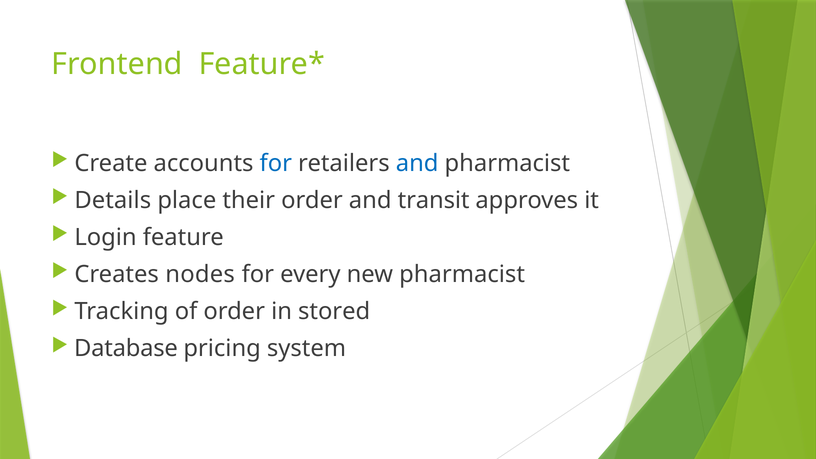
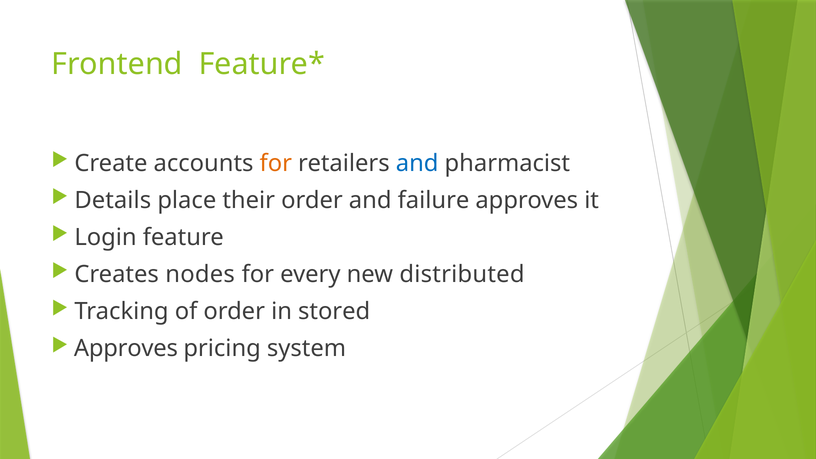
for colour: blue -> orange (276, 164)
transit: transit -> failure (434, 201)
new pharmacist: pharmacist -> distributed (462, 275)
Database: Database -> Approves (126, 349)
